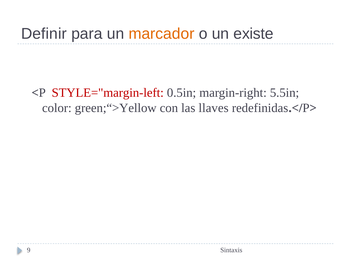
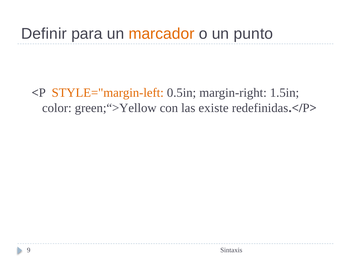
existe: existe -> punto (253, 34)
STYLE="margin-left colour: red -> orange (108, 93)
5.5in: 5.5in -> 1.5in (284, 93)
llaves: llaves -> existe (214, 108)
